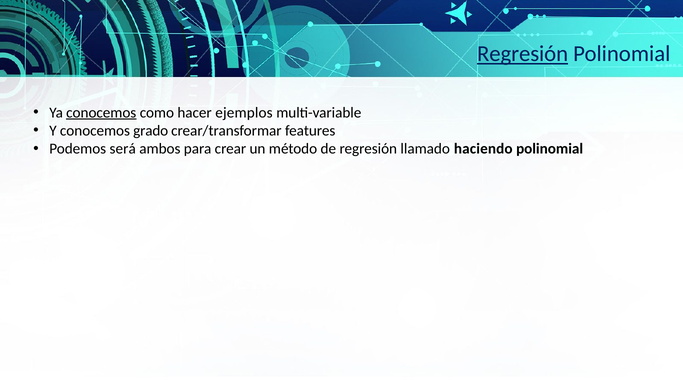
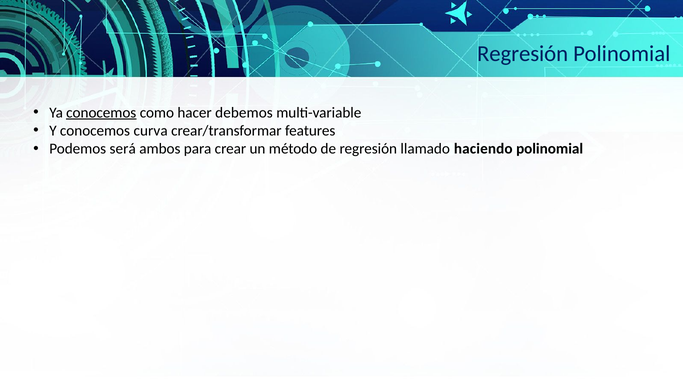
Regresión underline: present -> none (523, 54)
ejemplos: ejemplos -> debemos (244, 113)
grado: grado -> curva (151, 131)
